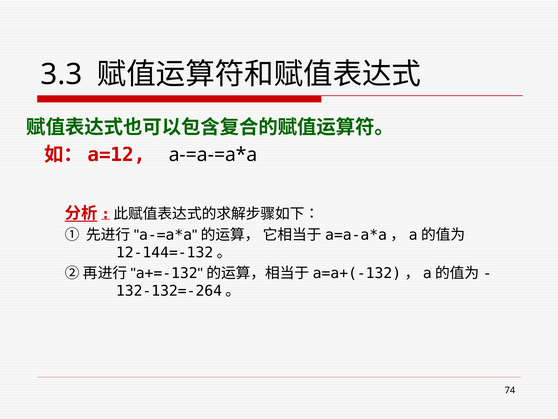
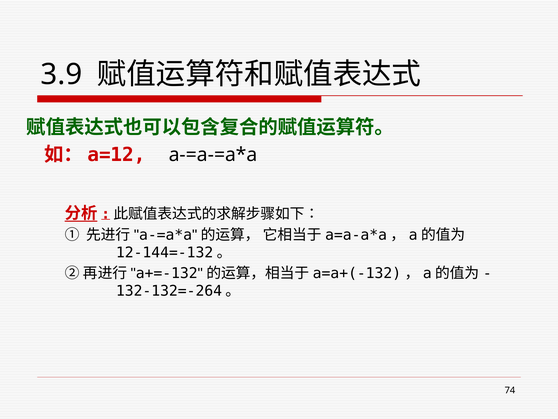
3.3: 3.3 -> 3.9 (61, 74)
